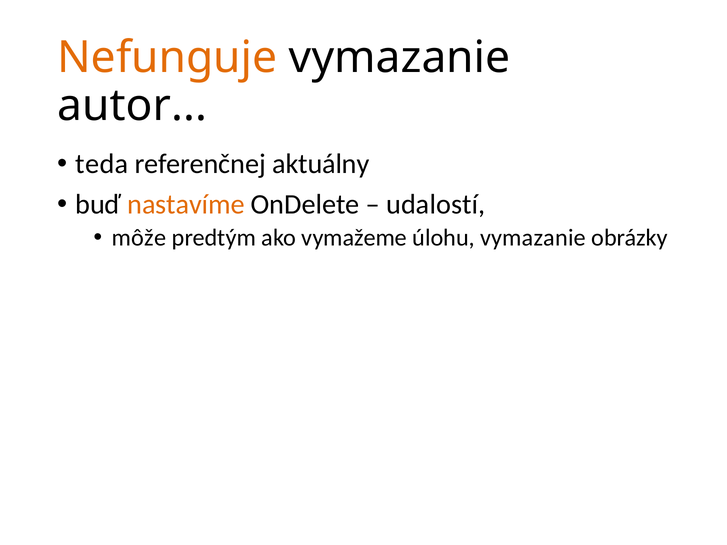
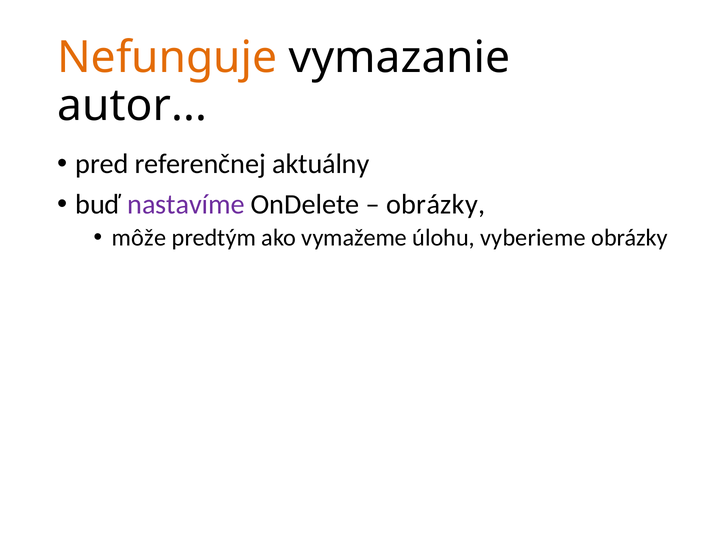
teda: teda -> pred (102, 164)
nastavíme colour: orange -> purple (186, 205)
udalostí: udalostí -> obrázky (436, 205)
úlohu vymazanie: vymazanie -> vyberieme (533, 238)
